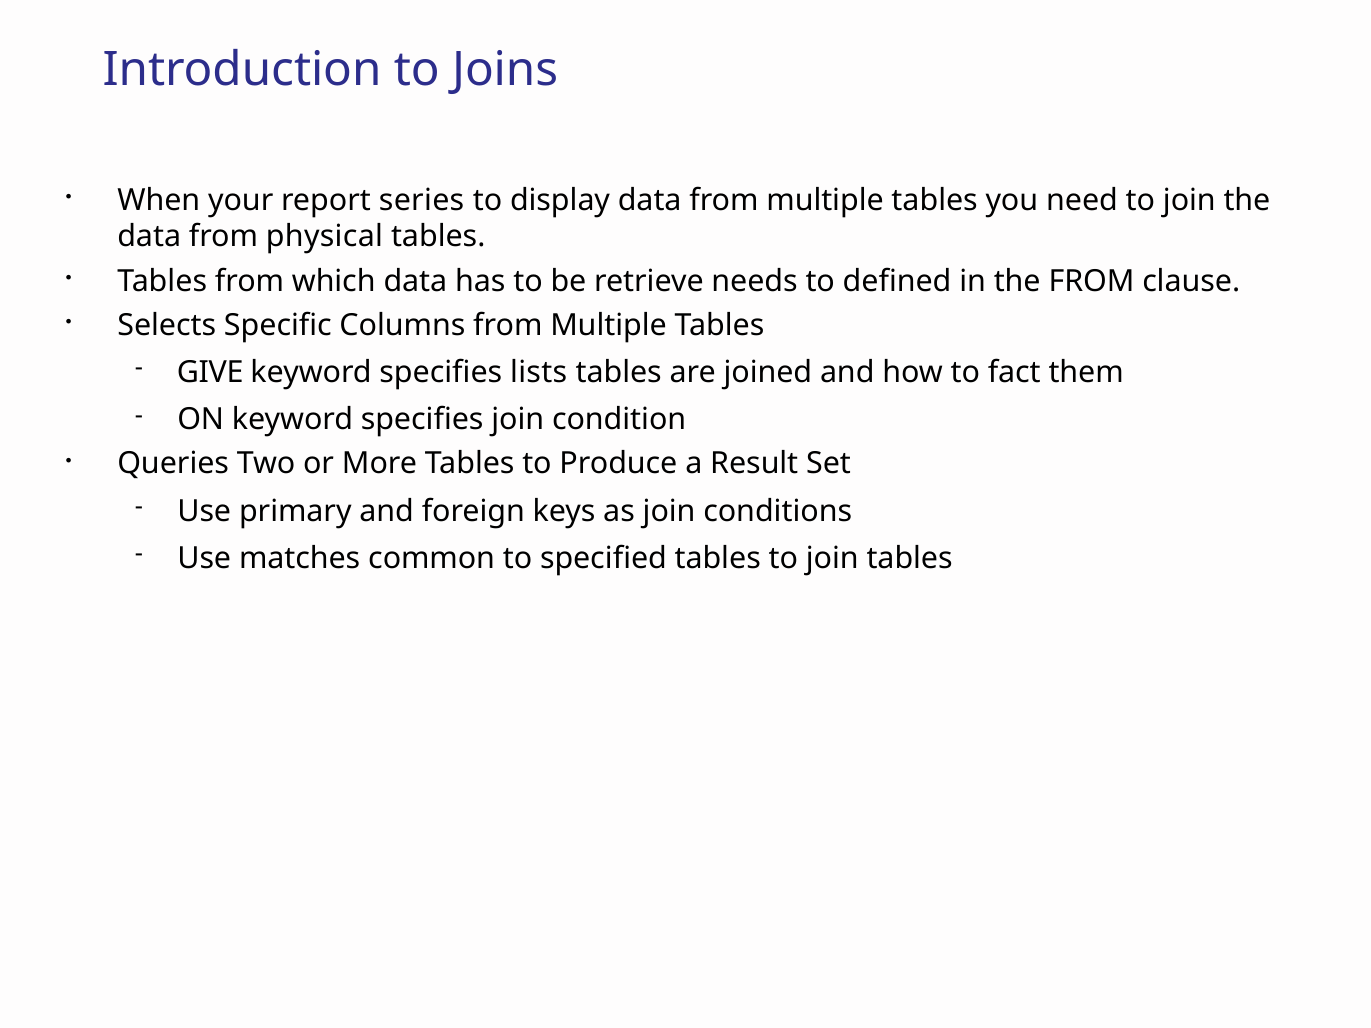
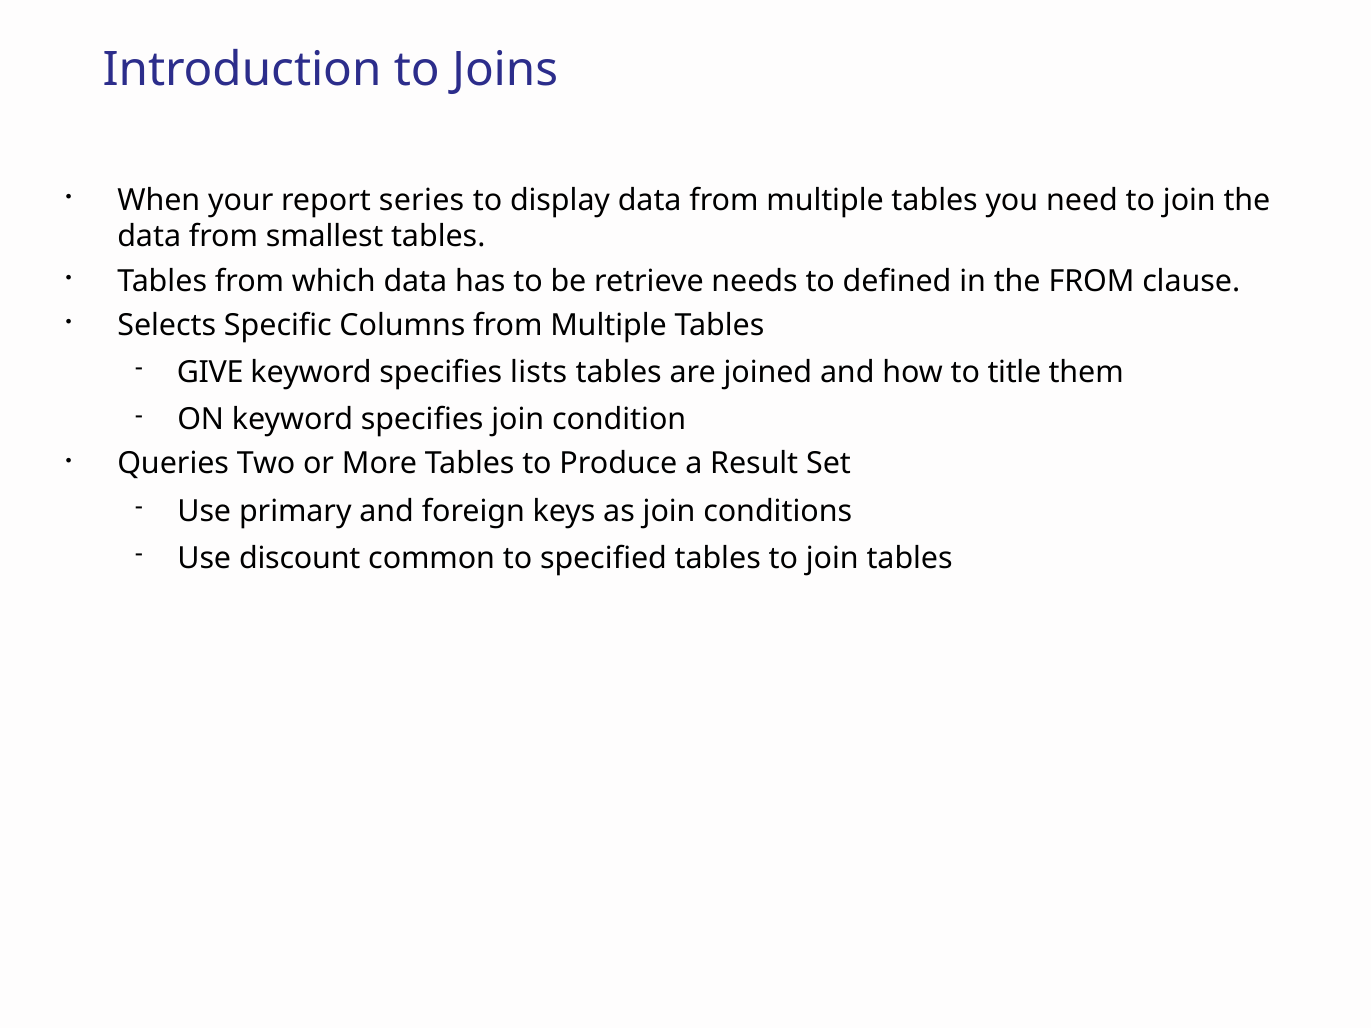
physical: physical -> smallest (325, 237)
fact: fact -> title (1014, 373)
matches: matches -> discount (300, 559)
